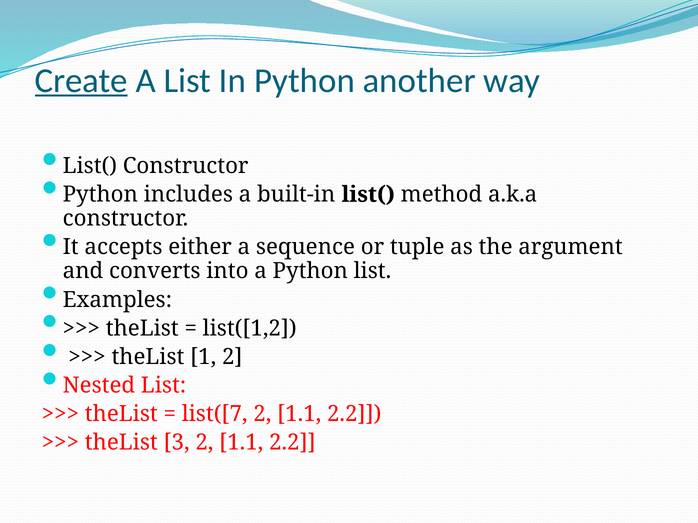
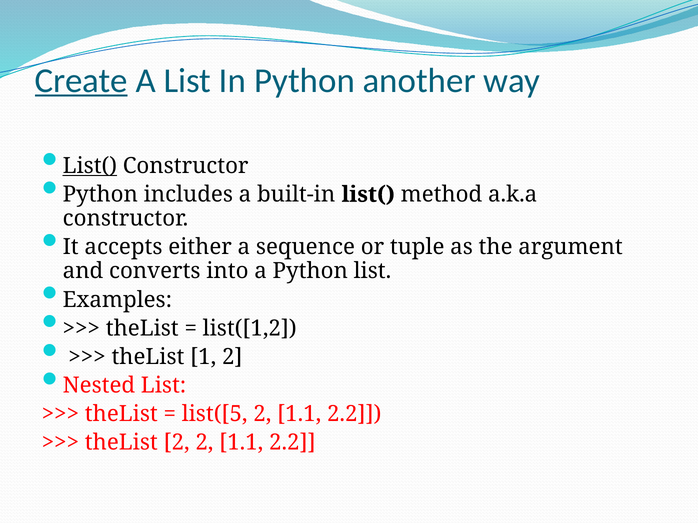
List( underline: none -> present (90, 166)
list([7: list([7 -> list([5 (215, 414)
theList 3: 3 -> 2 (177, 443)
